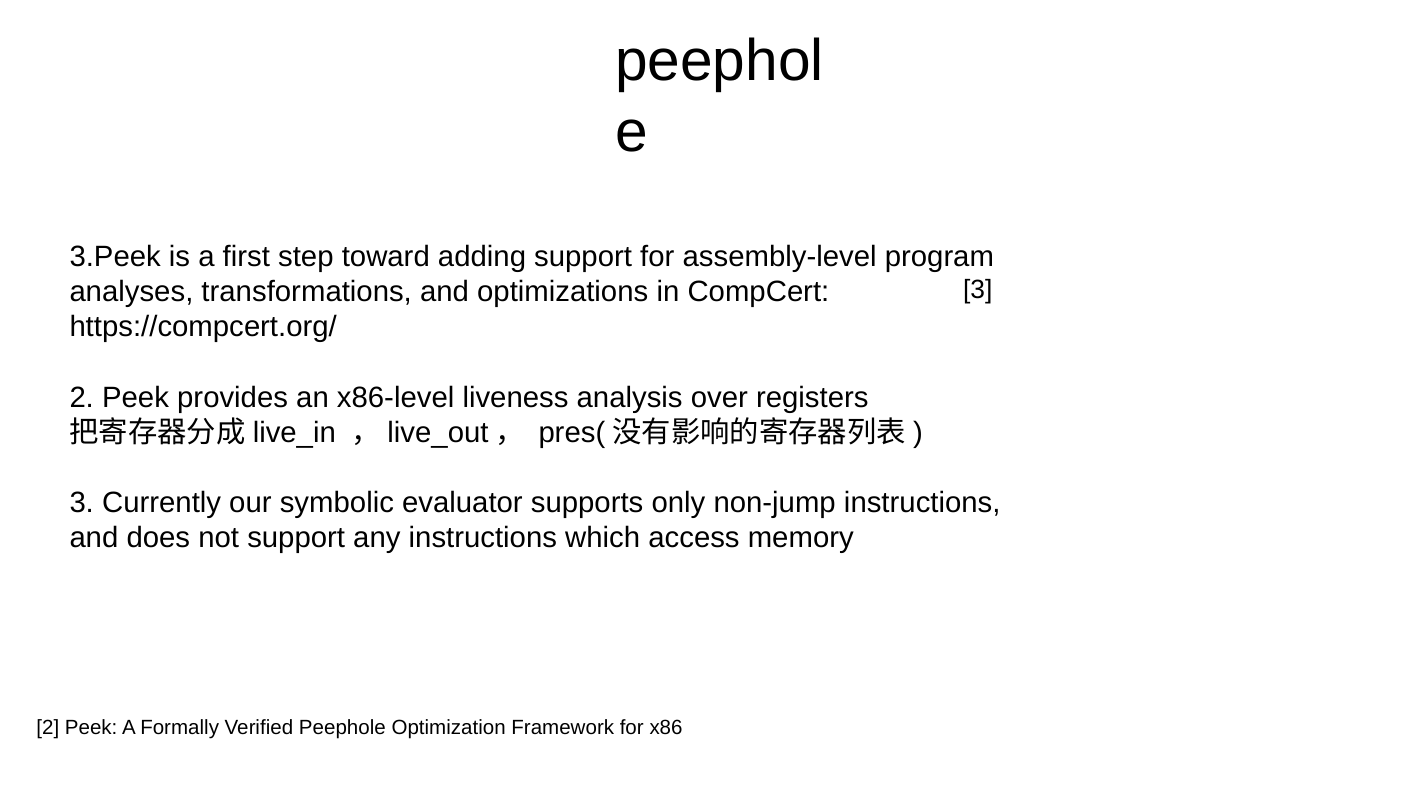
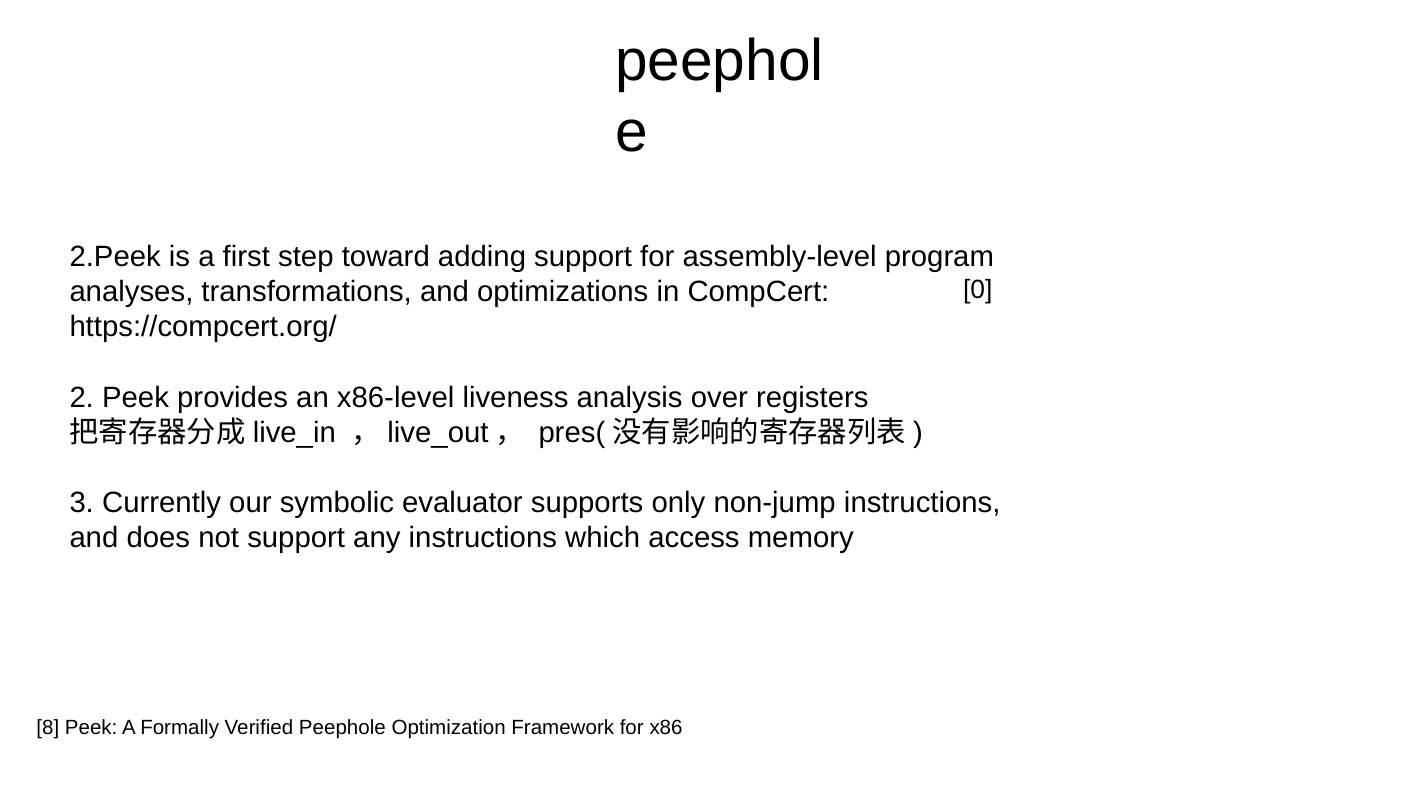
3.Peek: 3.Peek -> 2.Peek (115, 256)
3: 3 -> 0 (978, 289)
2: 2 -> 8 (48, 727)
